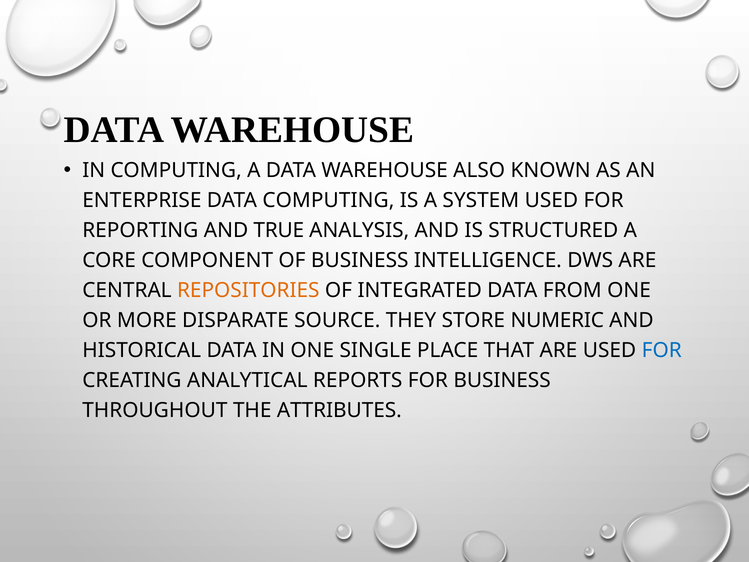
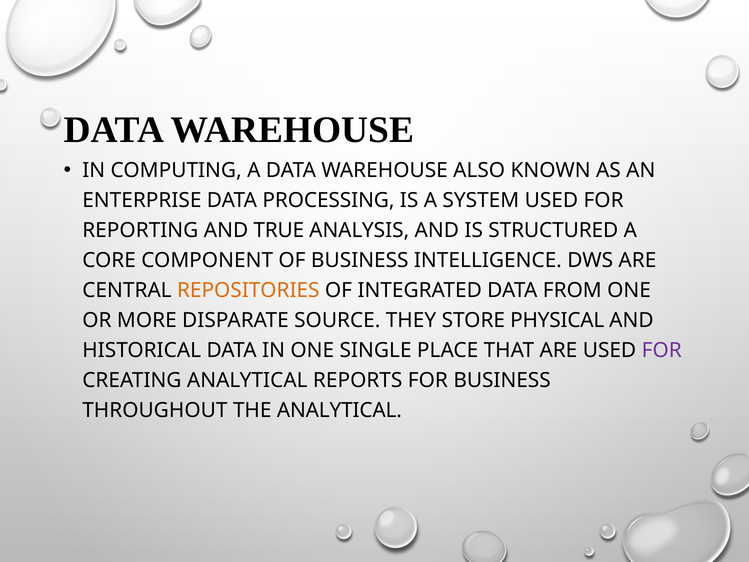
DATA COMPUTING: COMPUTING -> PROCESSING (328, 200)
NUMERIC: NUMERIC -> PHYSICAL (557, 320)
FOR colour: blue -> purple (662, 350)
THE ATTRIBUTES: ATTRIBUTES -> ANALYTICAL (339, 410)
